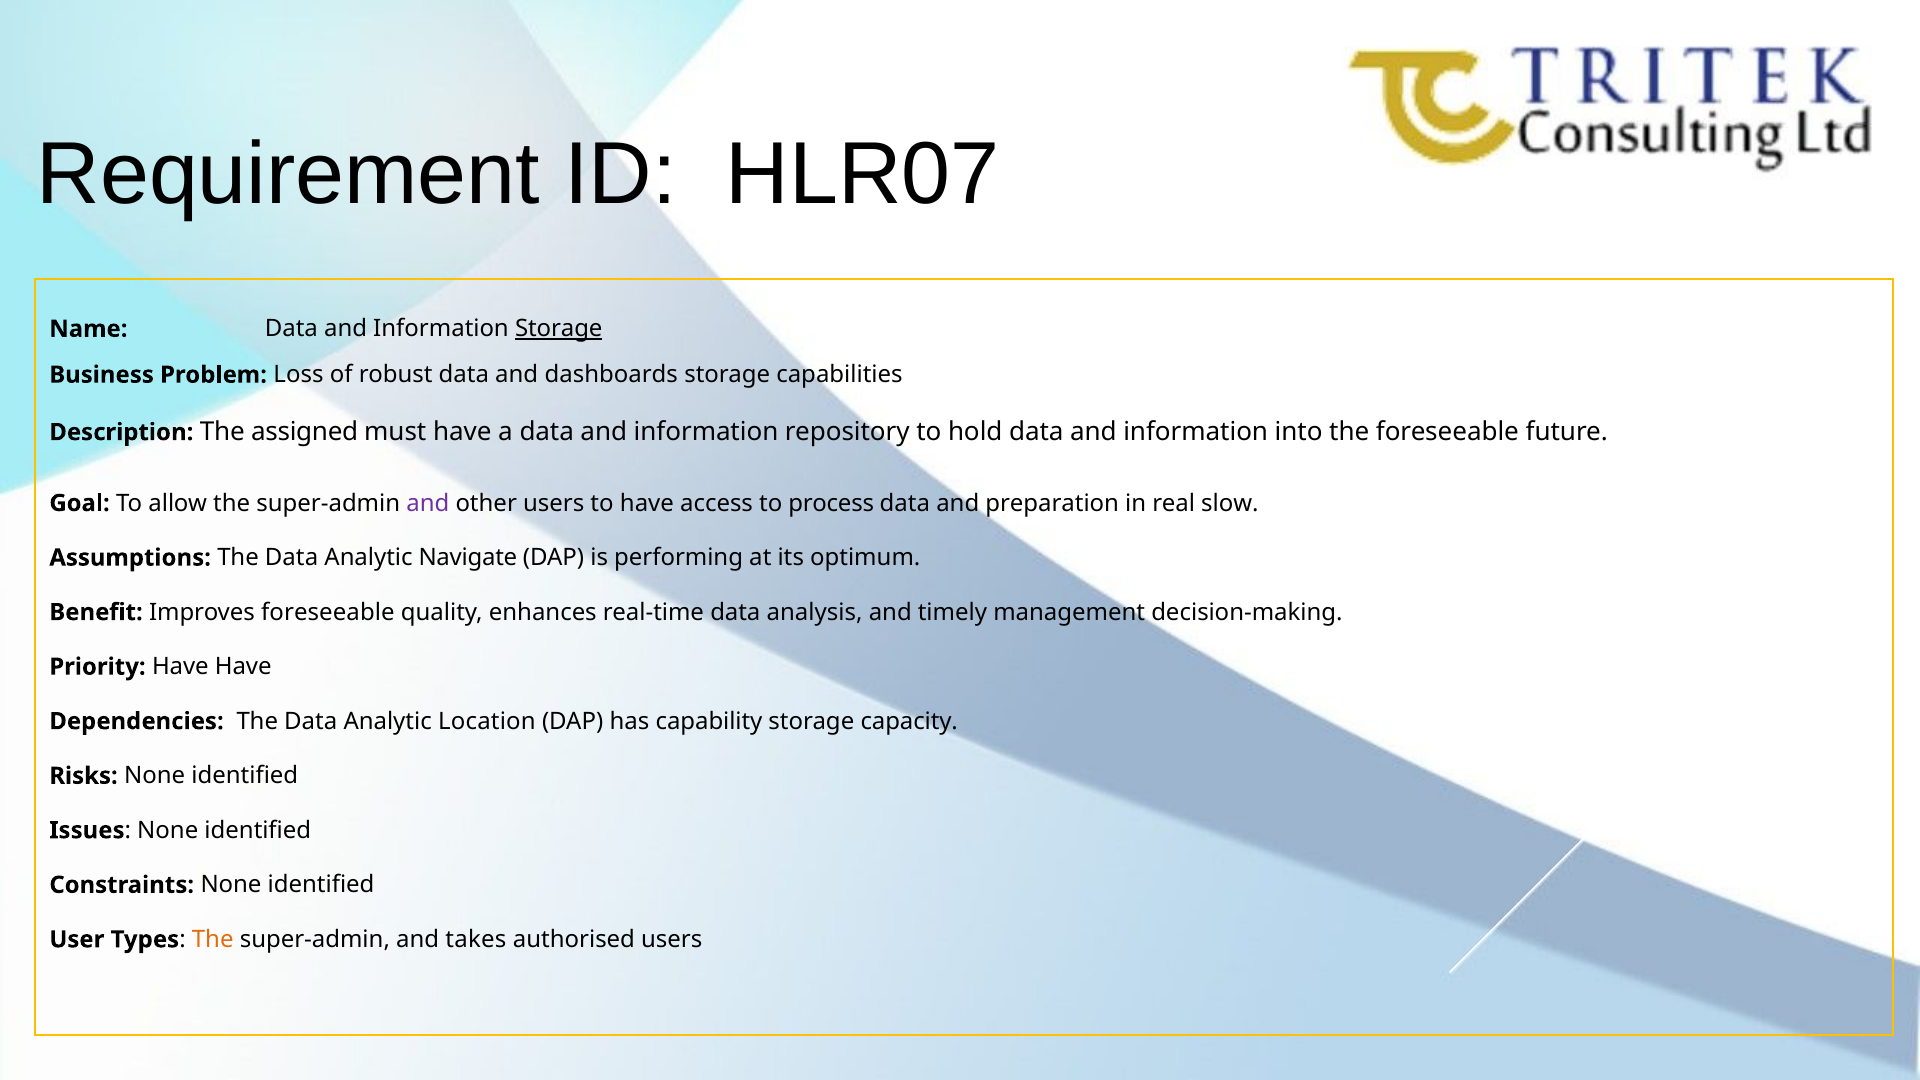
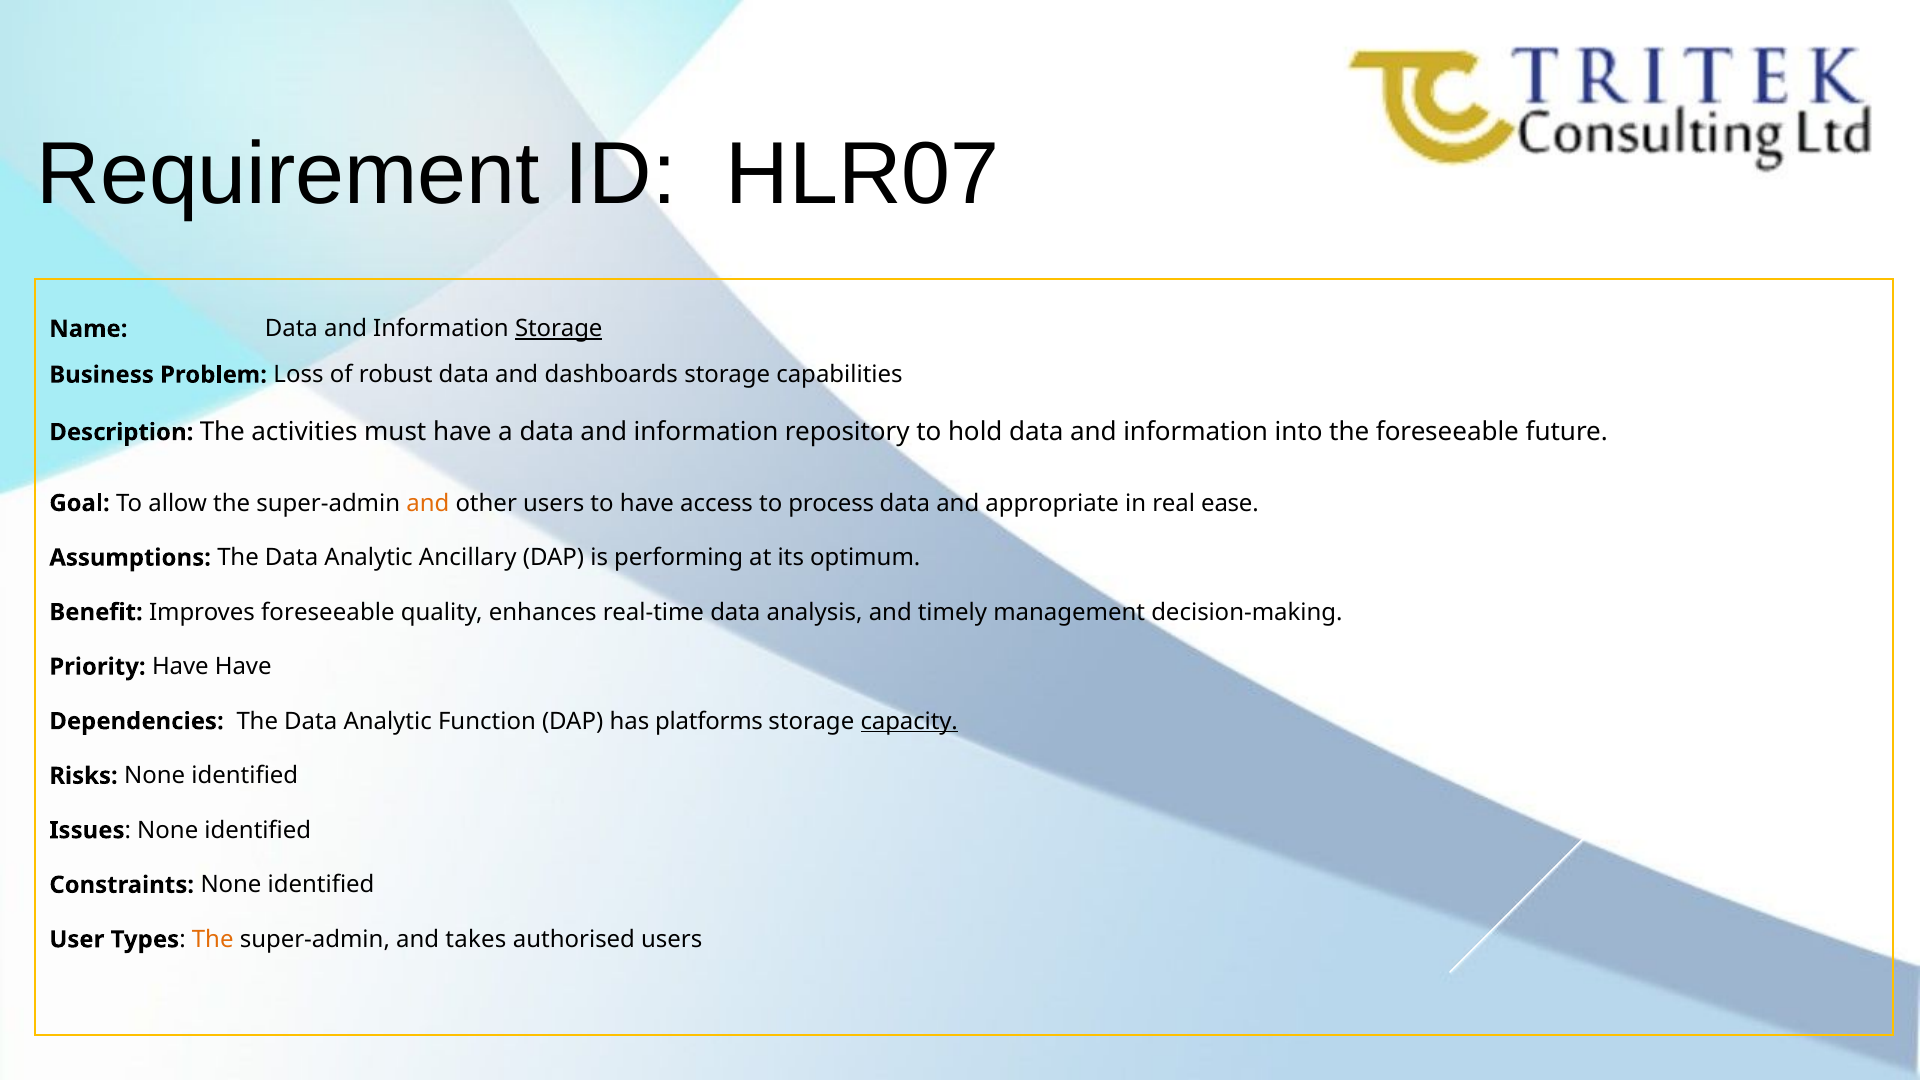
assigned: assigned -> activities (304, 432)
and colour: purple -> orange (428, 503)
preparation: preparation -> appropriate (1052, 503)
slow: slow -> ease (1230, 503)
Navigate: Navigate -> Ancillary (468, 558)
Location: Location -> Function (487, 721)
capability: capability -> platforms (709, 721)
capacity underline: none -> present (909, 721)
